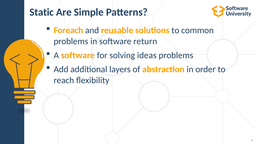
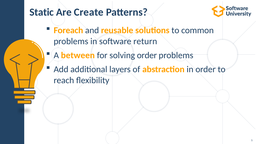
Simple: Simple -> Create (89, 12)
A software: software -> between (78, 55)
solving ideas: ideas -> order (147, 55)
